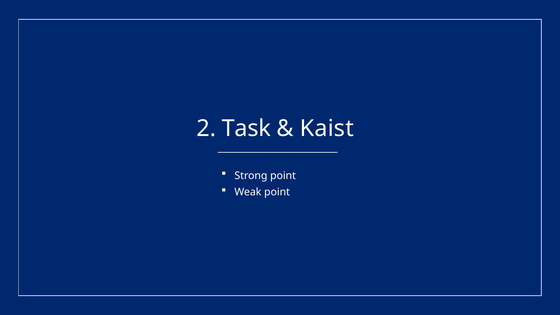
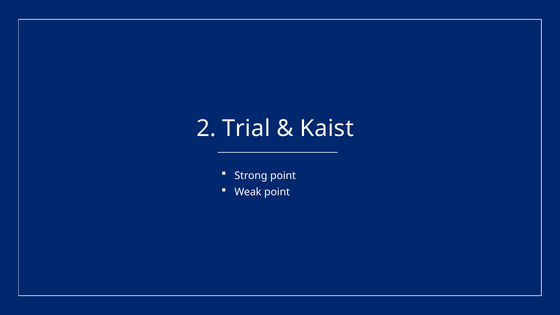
Task: Task -> Trial (246, 129)
